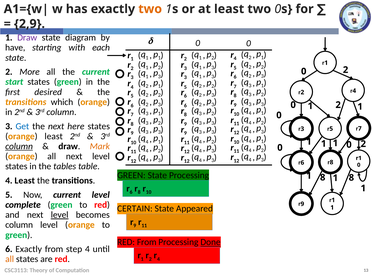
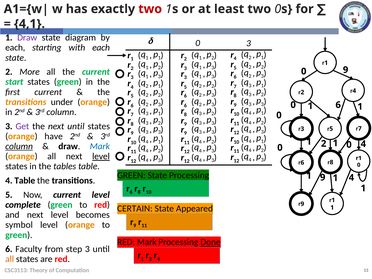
two colour: orange -> red (150, 9)
2,9: 2,9 -> 4,1 (29, 24)
0: 0 -> 3 (248, 43)
have: have -> each (15, 48)
2: 2 -> 9 (346, 70)
first desired: desired -> current (48, 92)
which: which -> under (62, 102)
1 2: 2 -> 6 (338, 105)
Get colour: blue -> purple (22, 126)
next here: here -> until (76, 126)
orange least: least -> have (54, 136)
1: 1 -> 2 (324, 144)
Mark colour: orange -> blue (100, 146)
2: 2 -> 4 (363, 144)
level underline: none -> present (101, 156)
8: 8 -> 9 (323, 177)
8: 8 -> 4 (351, 178)
4 Least: Least -> Table (25, 181)
level underline: present -> none (60, 215)
column: column -> symbol (19, 225)
RED From: From -> Mark (147, 242)
6 Exactly: Exactly -> Faculty (29, 249)
step 4: 4 -> 3 (87, 249)
